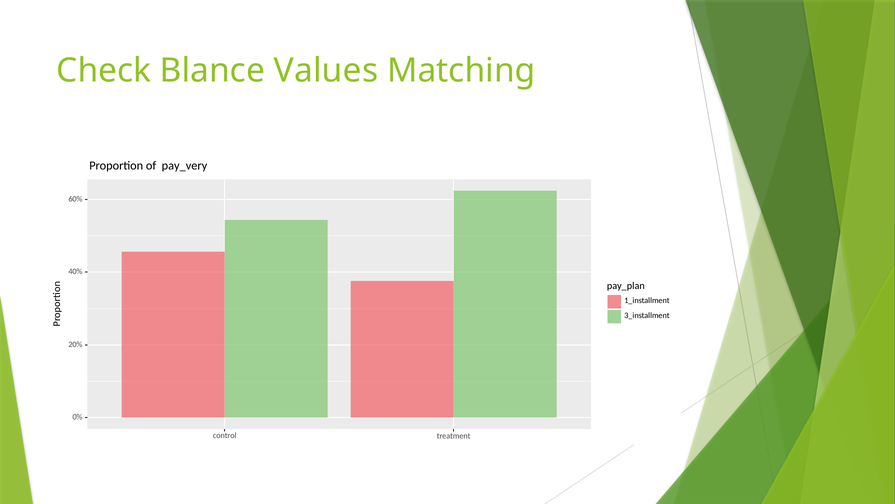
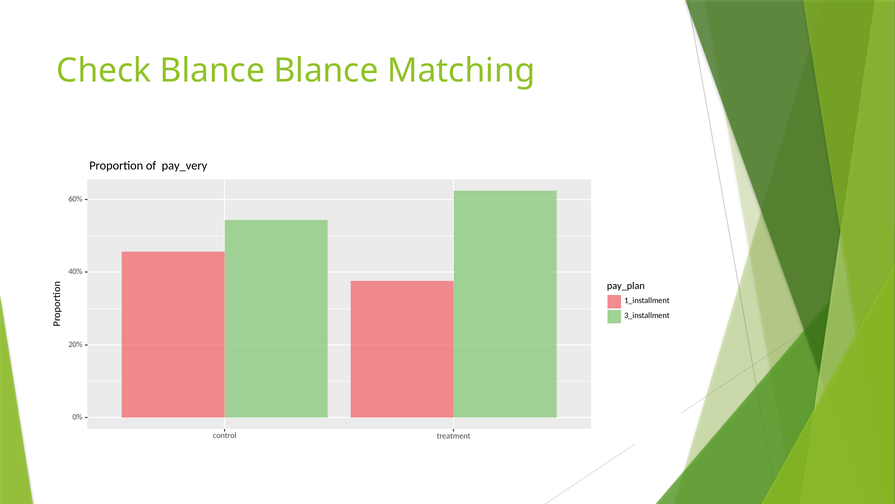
Blance Values: Values -> Blance (326, 71)
